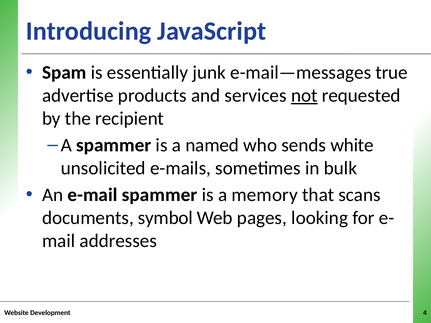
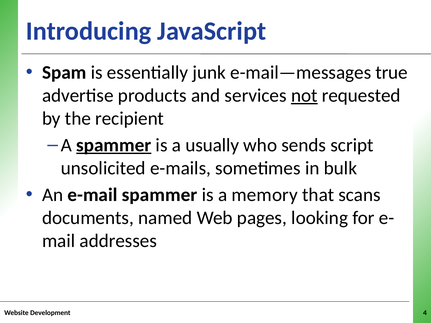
spammer underline: none -> present (114, 145)
named: named -> usually (212, 145)
white: white -> script (352, 145)
symbol: symbol -> named (165, 218)
